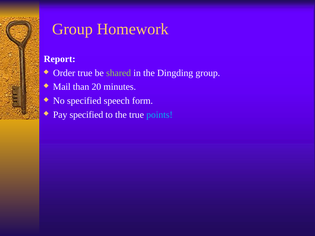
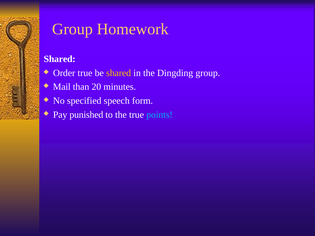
Report: Report -> Shared (60, 59)
shared colour: light green -> yellow (119, 73)
Pay specified: specified -> punished (86, 115)
